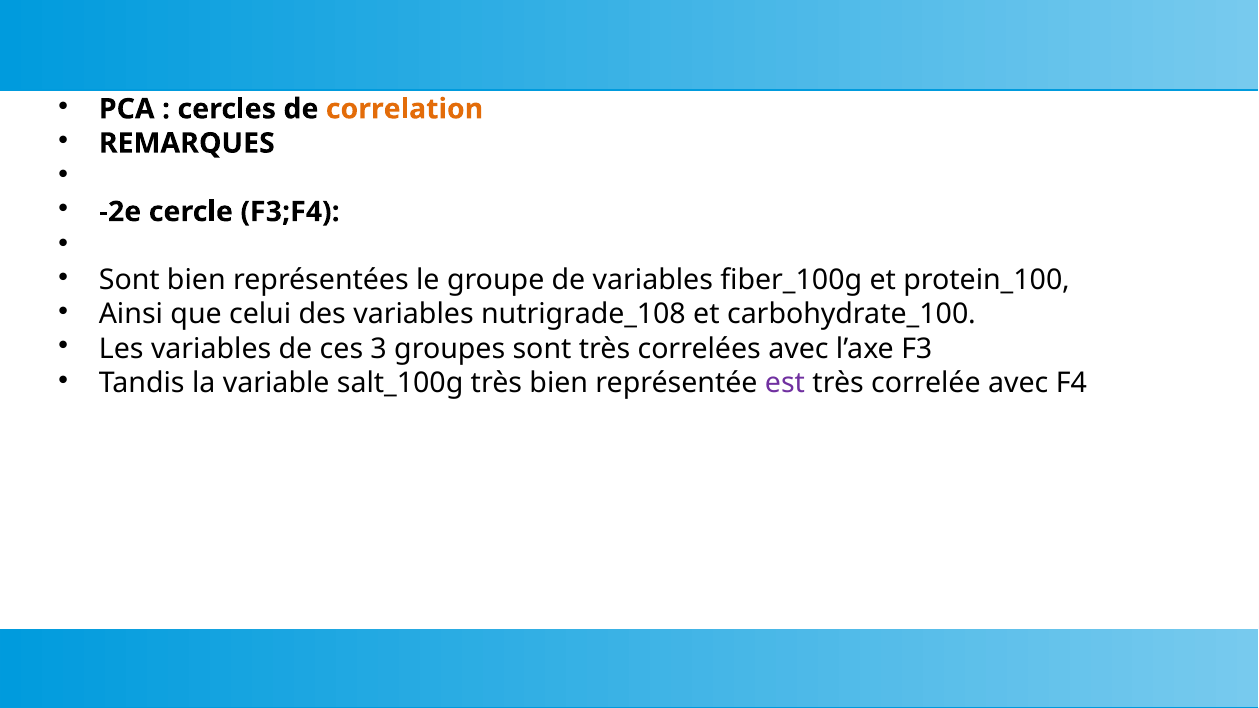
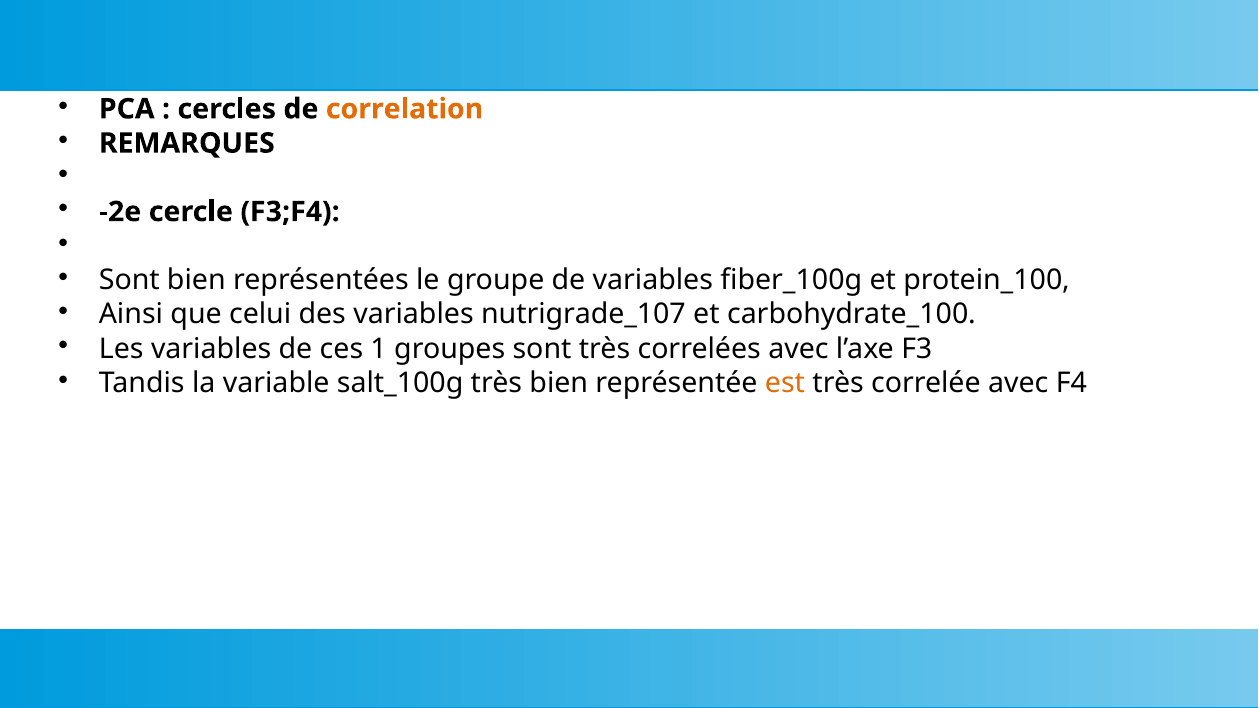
nutrigrade_108: nutrigrade_108 -> nutrigrade_107 (583, 315)
3: 3 -> 1 (379, 349)
est colour: purple -> orange (785, 383)
